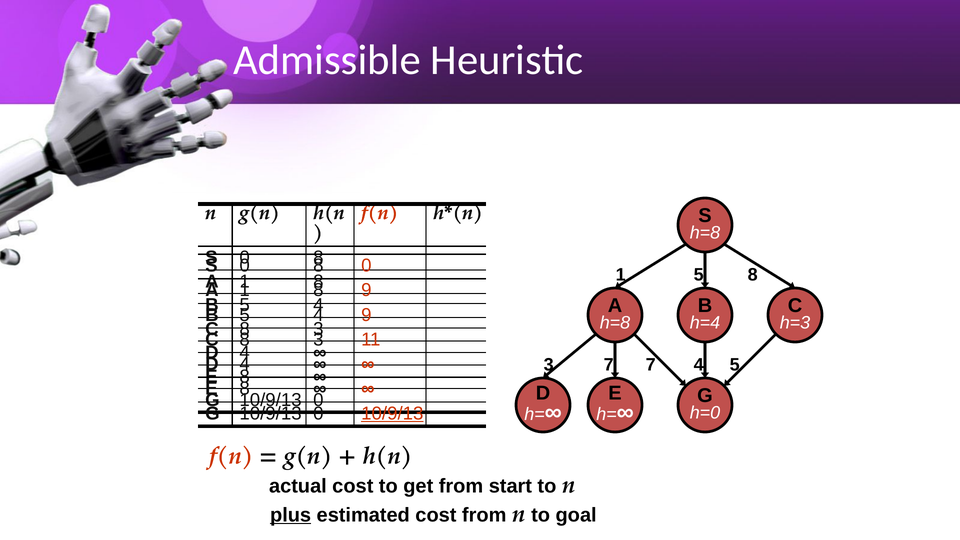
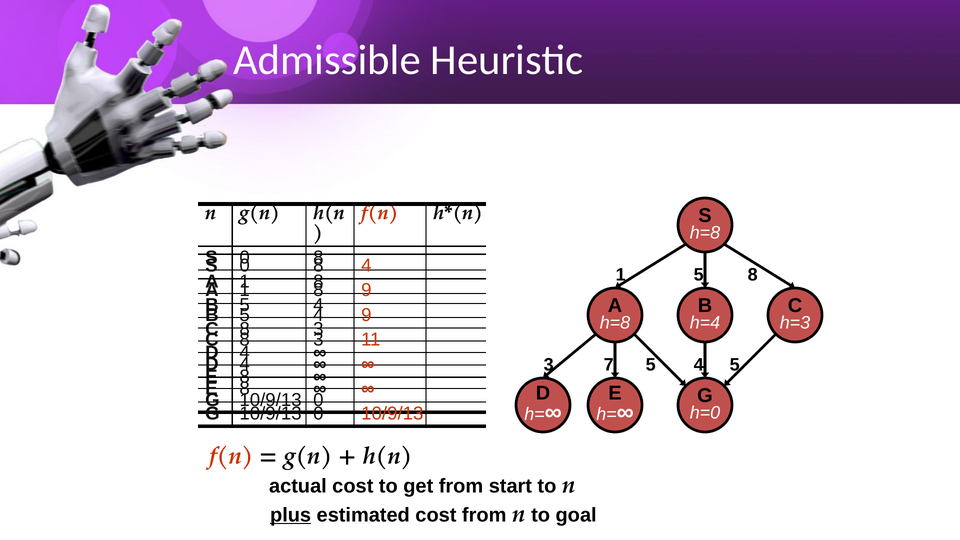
0: 0 -> 4 (366, 266)
7: 7 -> 5 (651, 365)
10/9/13 underline: present -> none (392, 413)
